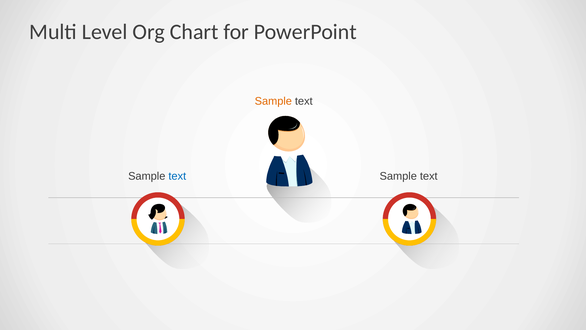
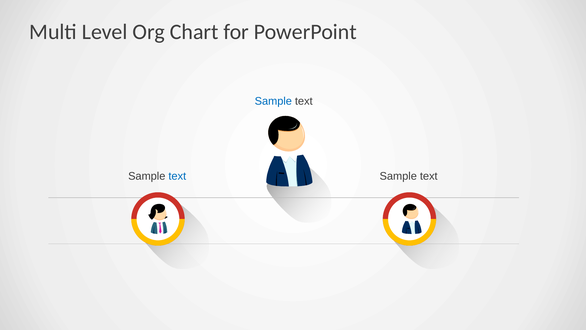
Sample colour: orange -> blue (273, 101)
